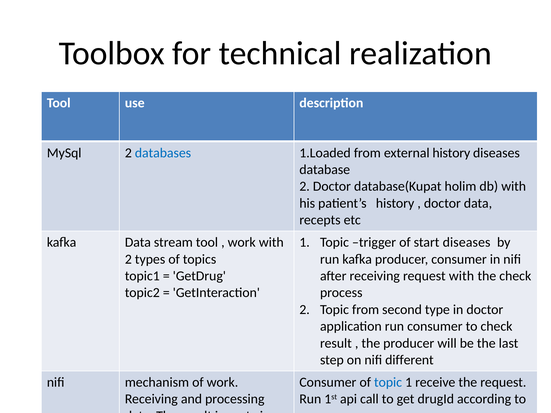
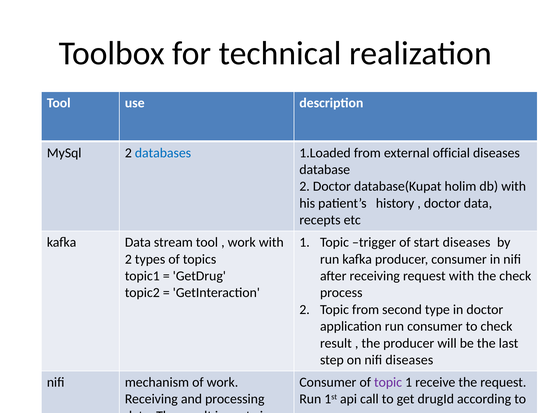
external history: history -> official (451, 153)
nifi different: different -> diseases (409, 360)
topic colour: blue -> purple (388, 383)
